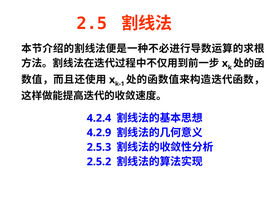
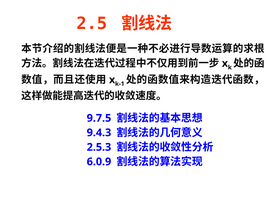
4.2.4: 4.2.4 -> 9.7.5 (99, 118)
4.2.9: 4.2.9 -> 9.4.3 (99, 132)
2.5.2: 2.5.2 -> 6.0.9 (99, 161)
